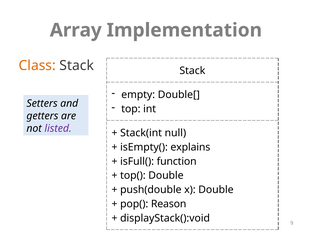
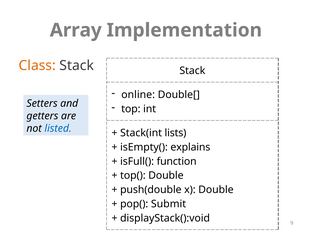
empty: empty -> online (138, 95)
listed colour: purple -> blue (58, 128)
null: null -> lists (175, 133)
Reason: Reason -> Submit (169, 204)
